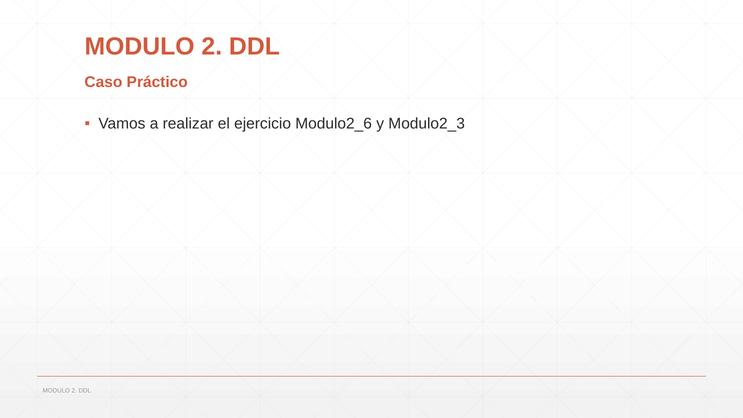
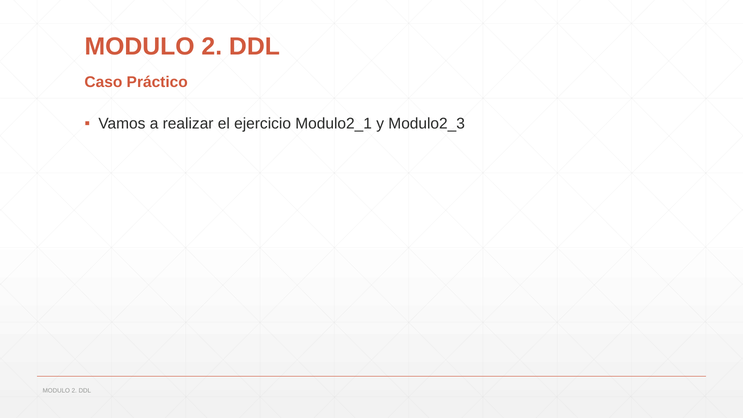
Modulo2_6: Modulo2_6 -> Modulo2_1 (334, 124)
